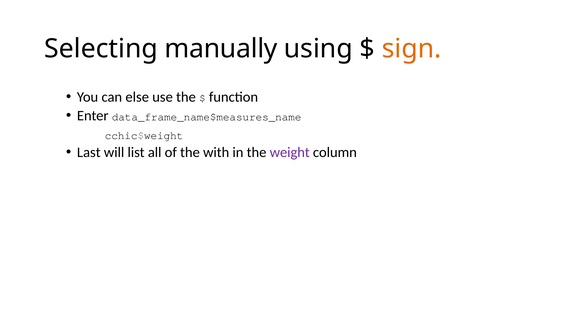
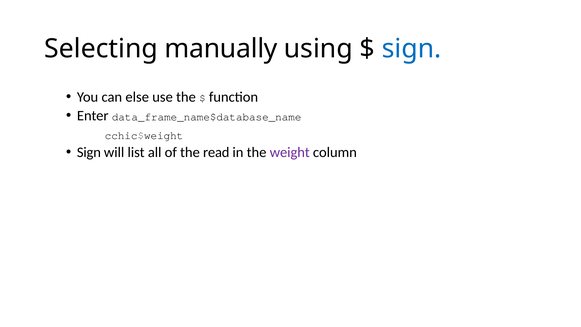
sign colour: orange -> blue (412, 49)
data_frame_name$measures_name: data_frame_name$measures_name -> data_frame_name$database_name (207, 117)
Last: Last -> Sign (89, 152)
with: with -> read (216, 152)
